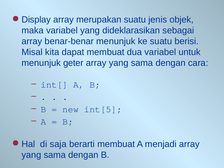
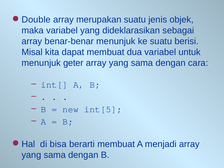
Display: Display -> Double (36, 20)
saja: saja -> bisa (58, 144)
